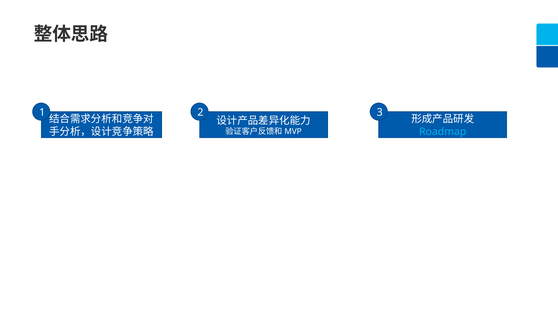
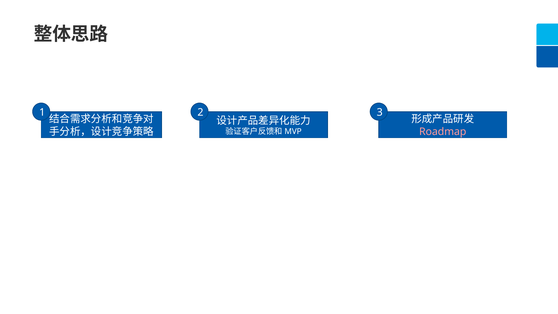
Roadmap colour: light blue -> pink (443, 132)
